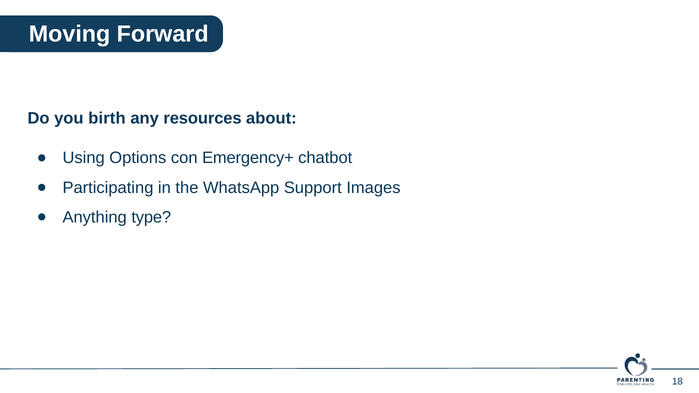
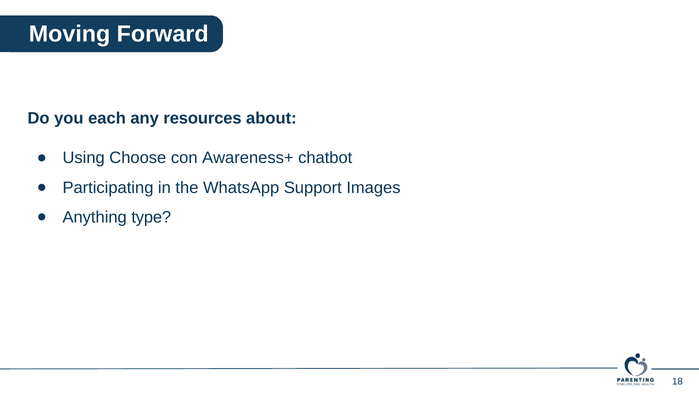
birth: birth -> each (107, 119)
Options: Options -> Choose (138, 158)
Emergency+: Emergency+ -> Awareness+ (248, 158)
